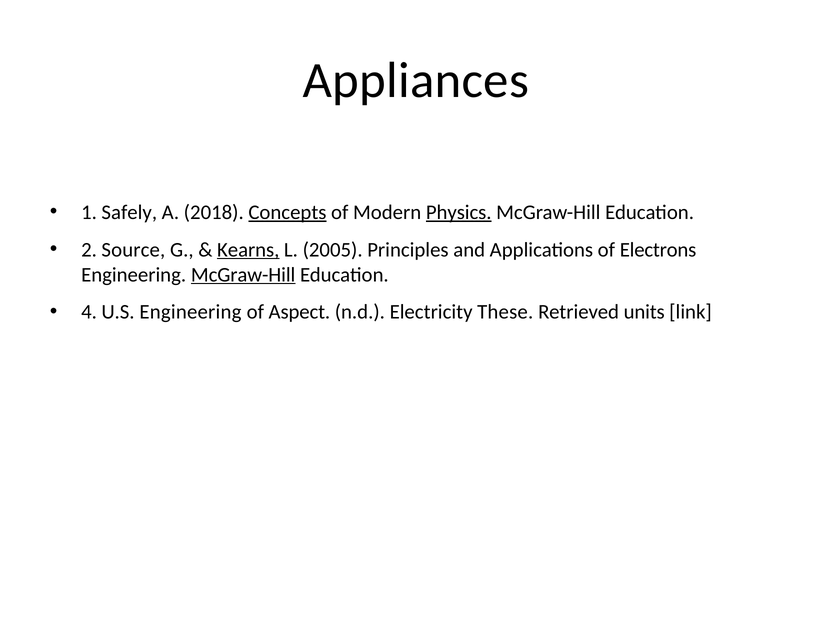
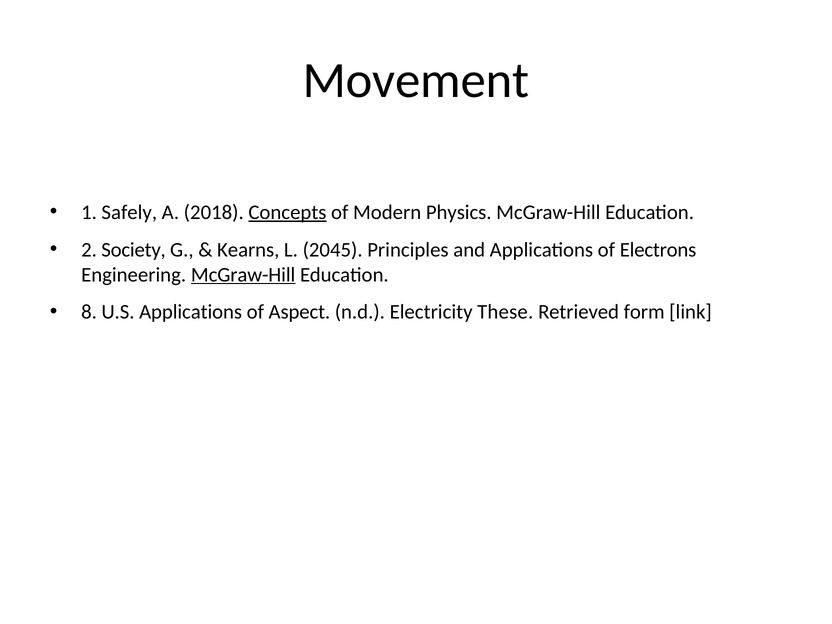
Appliances: Appliances -> Movement (416, 81)
Physics underline: present -> none (459, 212)
Source: Source -> Society (134, 250)
Kearns underline: present -> none (248, 250)
2005: 2005 -> 2045 (333, 250)
4: 4 -> 8 (89, 312)
U.S Engineering: Engineering -> Applications (191, 312)
units: units -> form (644, 312)
